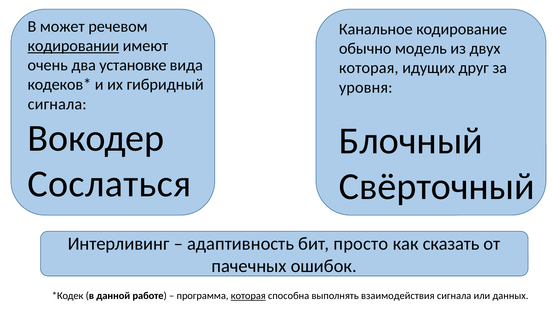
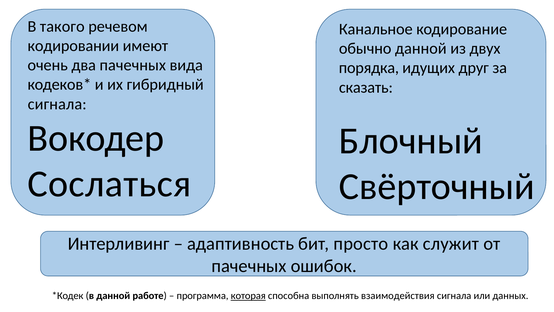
может: может -> такого (62, 26)
кодировании underline: present -> none (73, 46)
обычно модель: модель -> данной (421, 49)
два установке: установке -> пачечных (133, 65)
которая: которая -> порядка (369, 68)
уровня: уровня -> сказать (366, 87)
сказать: сказать -> служит (451, 244)
